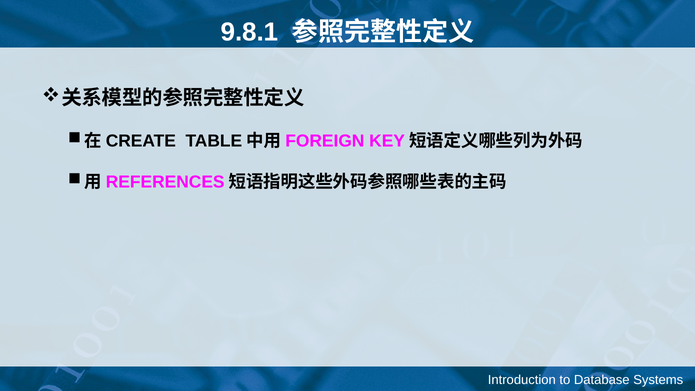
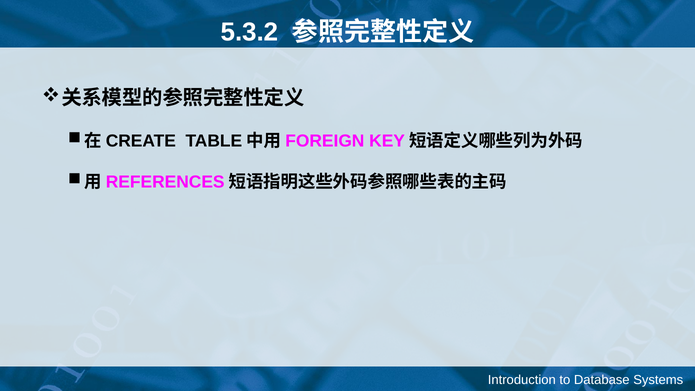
9.8.1: 9.8.1 -> 5.3.2 (250, 32)
